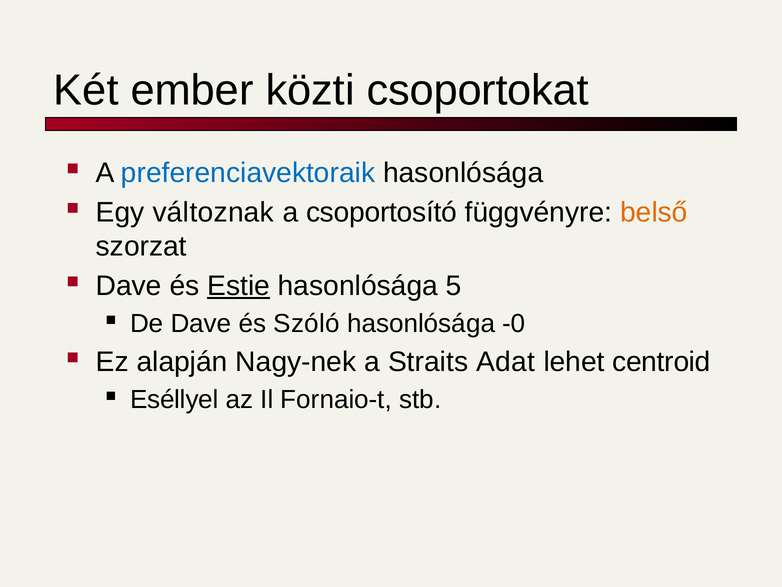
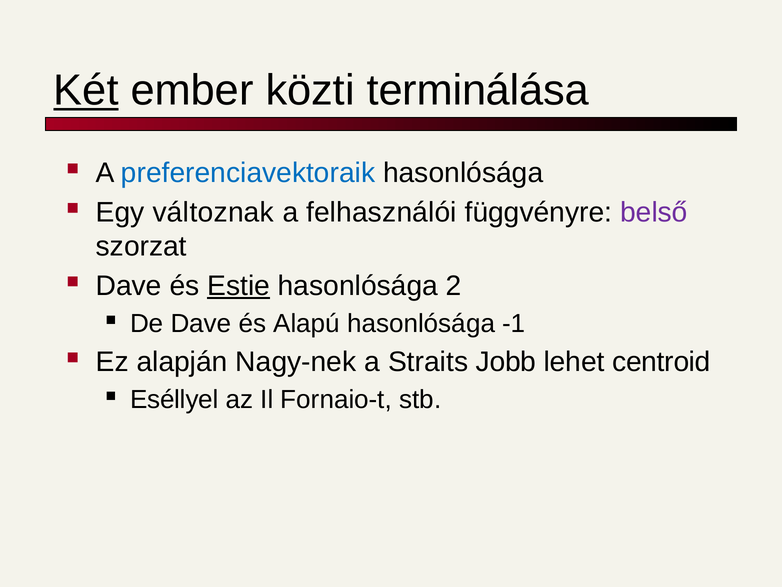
Két underline: none -> present (86, 90)
csoportokat: csoportokat -> terminálása (478, 90)
csoportosító: csoportosító -> felhasználói (381, 212)
belső colour: orange -> purple (654, 212)
5: 5 -> 2 (454, 286)
Szóló: Szóló -> Alapú (307, 323)
-0: -0 -> -1 (514, 323)
Adat: Adat -> Jobb (506, 362)
